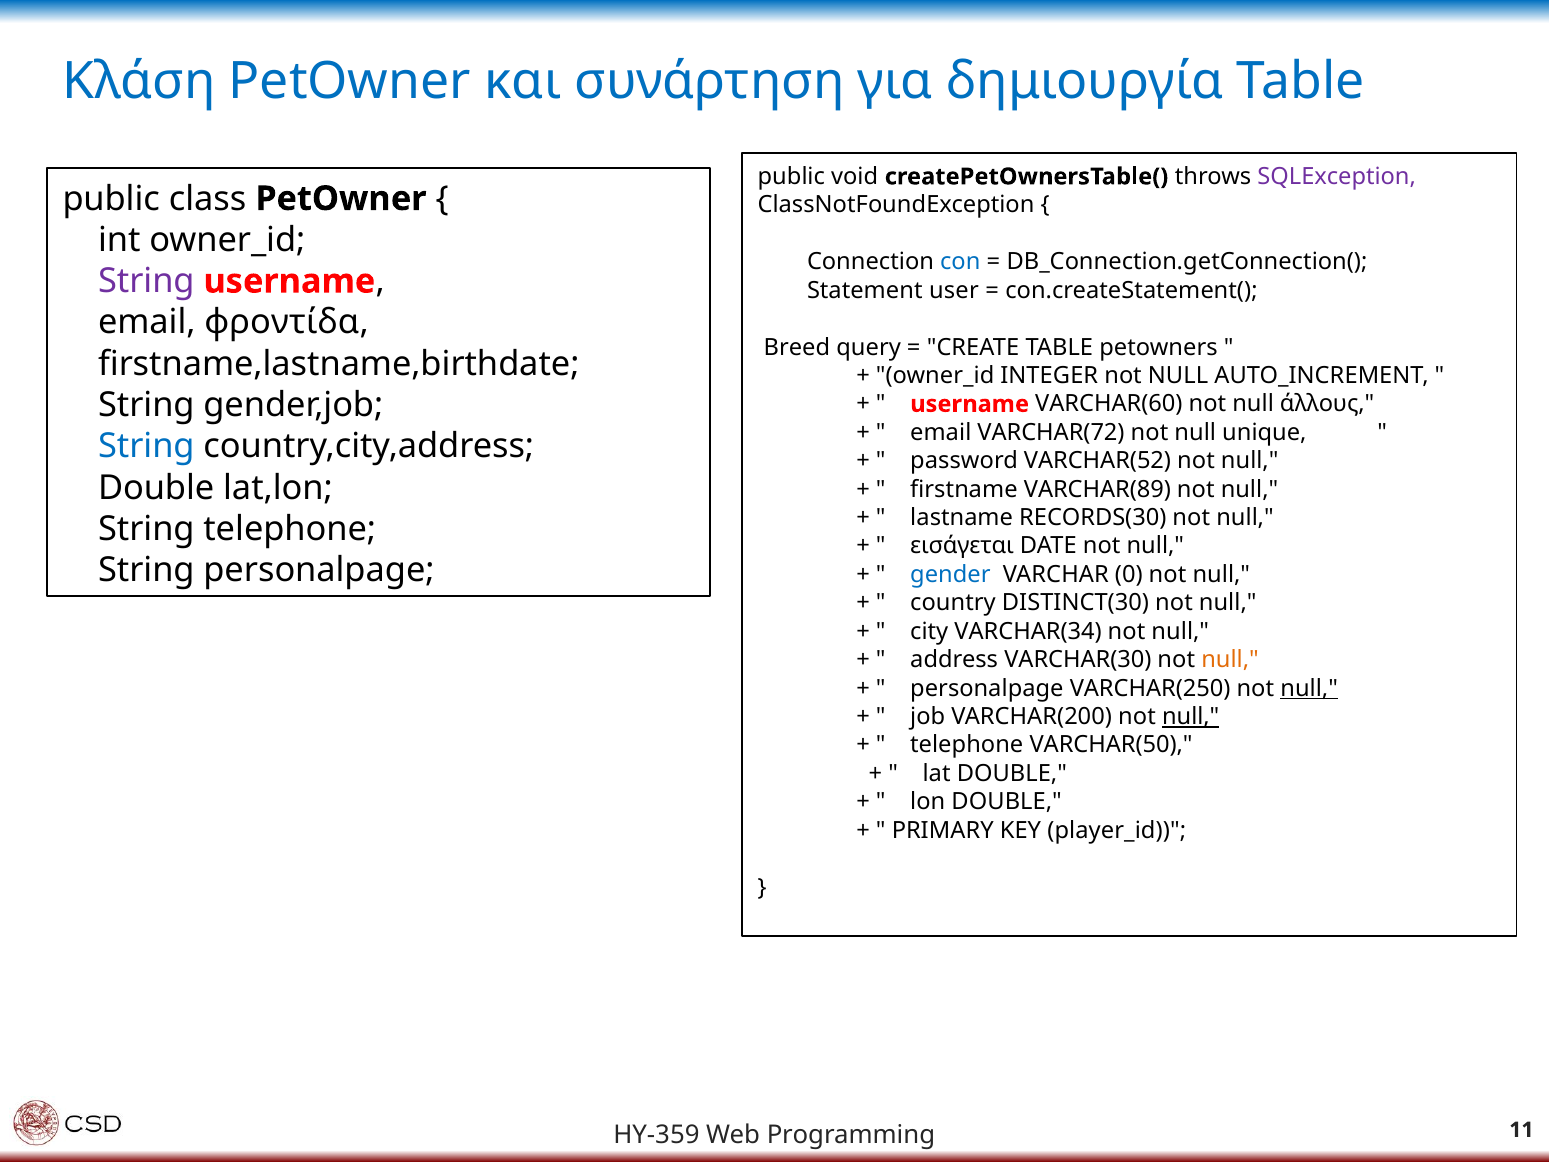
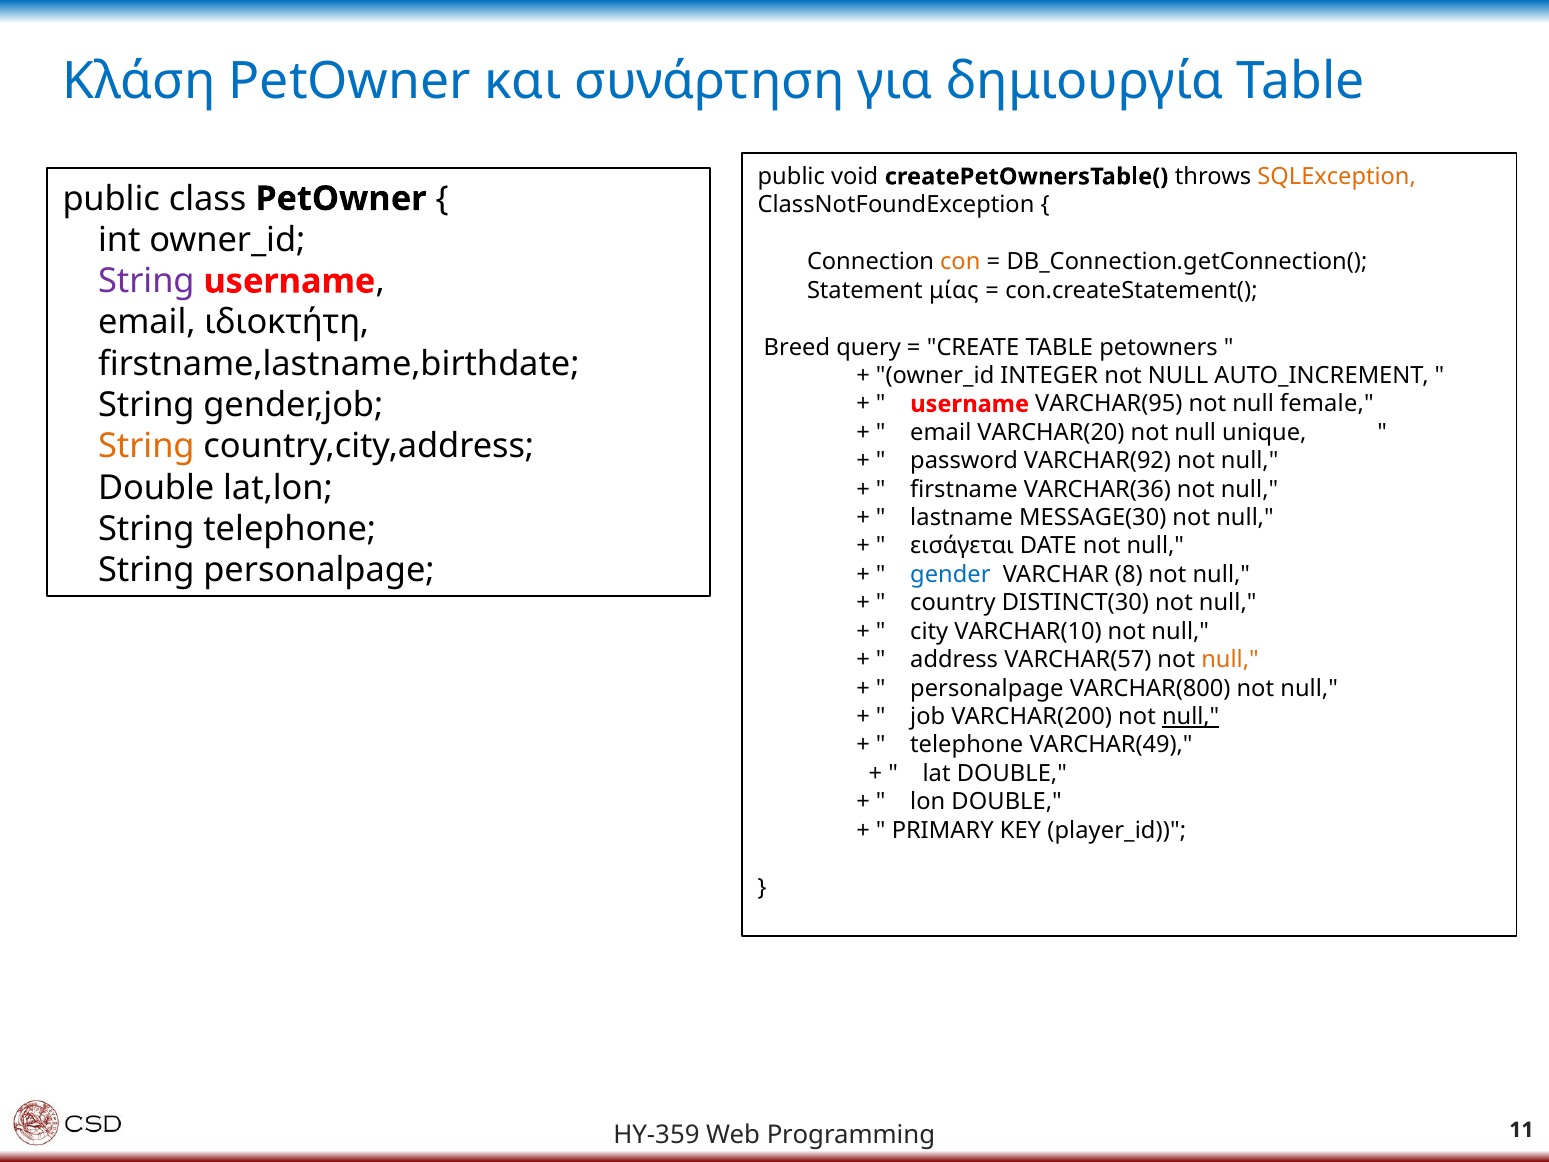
SQLException colour: purple -> orange (1337, 177)
con colour: blue -> orange (960, 262)
user: user -> μίας (954, 290)
φροντίδα: φροντίδα -> ιδιοκτήτη (287, 322)
VARCHAR(60: VARCHAR(60 -> VARCHAR(95 (1109, 404)
άλλους: άλλους -> female (1327, 404)
VARCHAR(72: VARCHAR(72 -> VARCHAR(20 (1051, 432)
String colour: blue -> orange (146, 446)
VARCHAR(52: VARCHAR(52 -> VARCHAR(92 (1098, 461)
VARCHAR(89: VARCHAR(89 -> VARCHAR(36 (1097, 489)
RECORDS(30: RECORDS(30 -> MESSAGE(30 (1093, 518)
0: 0 -> 8 (1129, 574)
VARCHAR(34: VARCHAR(34 -> VARCHAR(10 (1028, 631)
VARCHAR(30: VARCHAR(30 -> VARCHAR(57 (1078, 660)
VARCHAR(250: VARCHAR(250 -> VARCHAR(800 (1150, 688)
null underline: present -> none (1309, 688)
VARCHAR(50: VARCHAR(50 -> VARCHAR(49 (1111, 745)
